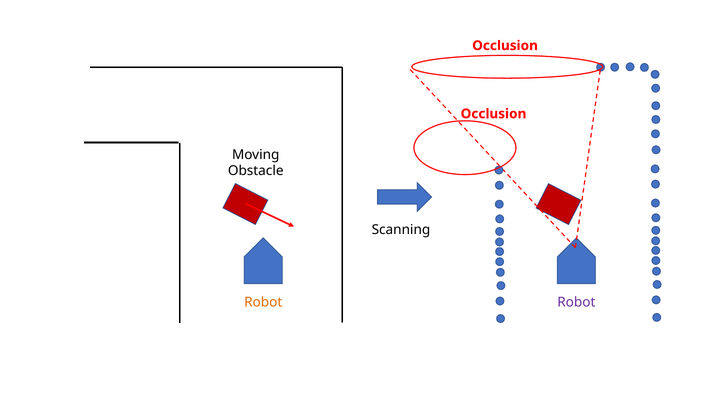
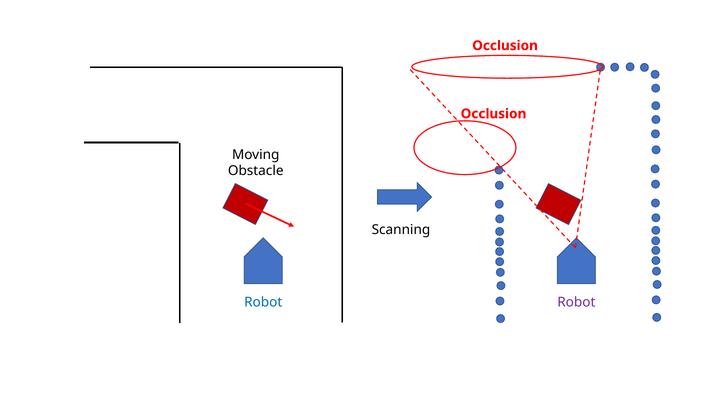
Robot colour: orange -> blue (263, 302)
